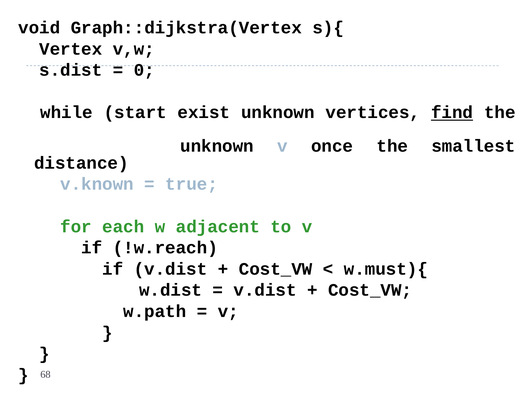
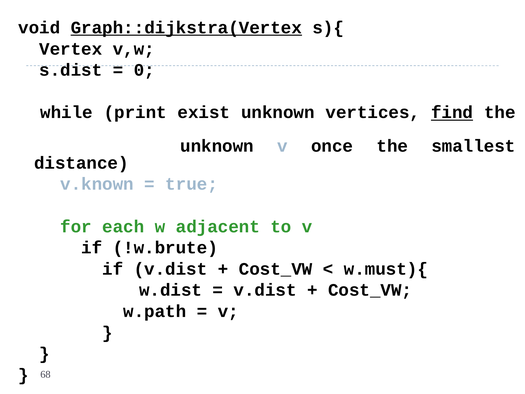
Graph::dijkstra(Vertex underline: none -> present (186, 28)
start: start -> print (135, 112)
!w.reach: !w.reach -> !w.brute (165, 248)
